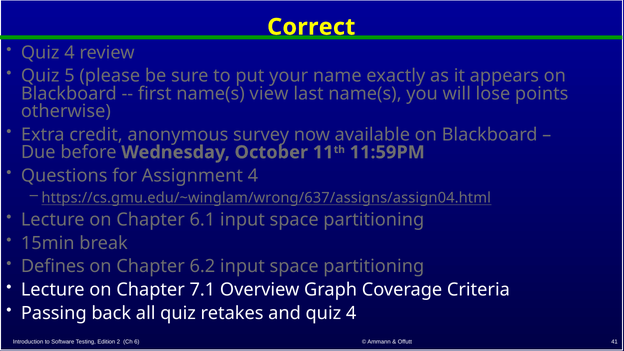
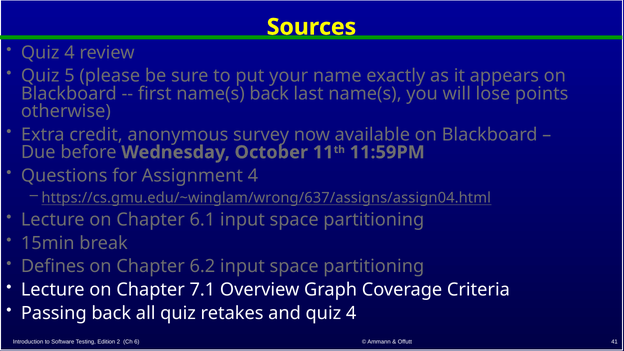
Correct: Correct -> Sources (311, 27)
name(s view: view -> back (269, 94)
